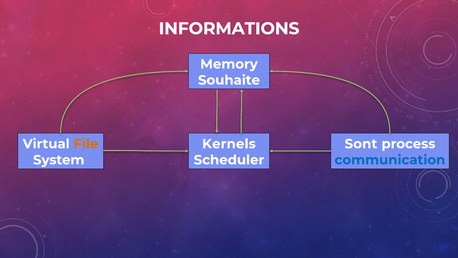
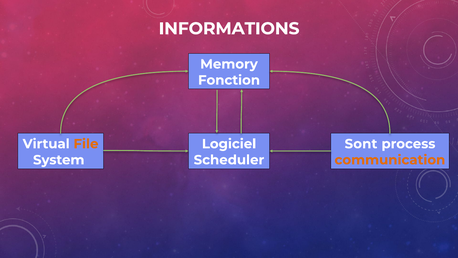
Souhaite: Souhaite -> Fonction (229, 80)
Kernels: Kernels -> Logiciel (229, 144)
communication colour: blue -> orange (390, 160)
